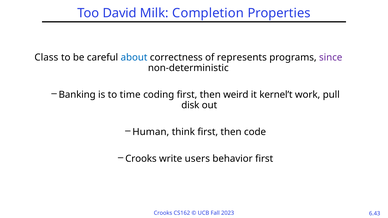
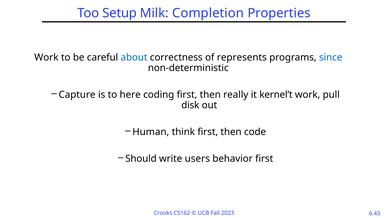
David: David -> Setup (120, 13)
Class: Class -> Work (46, 58)
since colour: purple -> blue (331, 58)
Banking: Banking -> Capture (77, 95)
time: time -> here (130, 95)
weird: weird -> really (236, 95)
Crooks: Crooks -> Should (141, 159)
